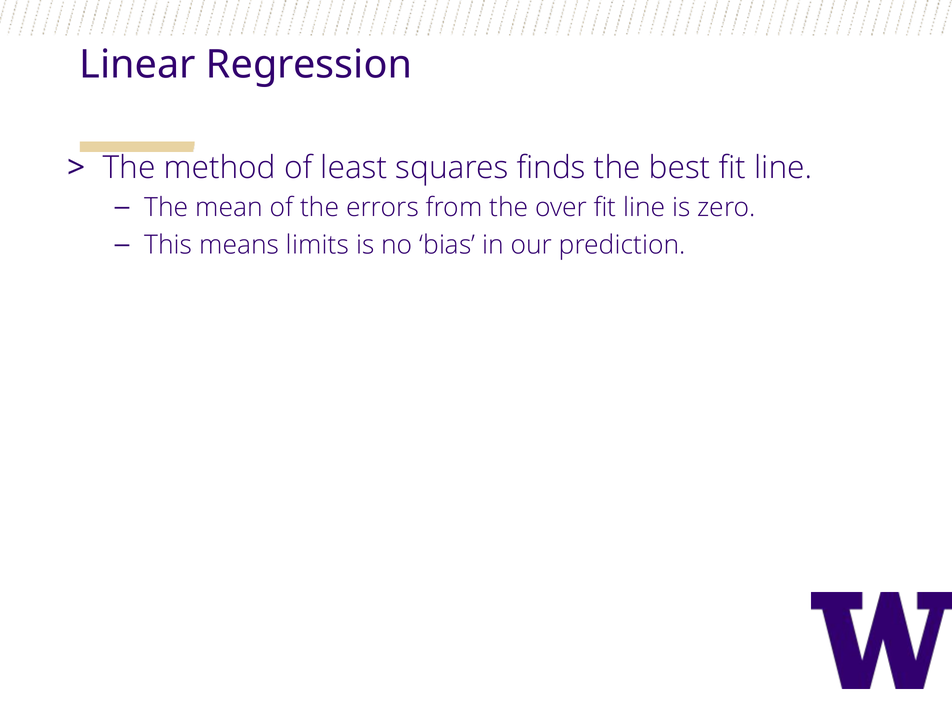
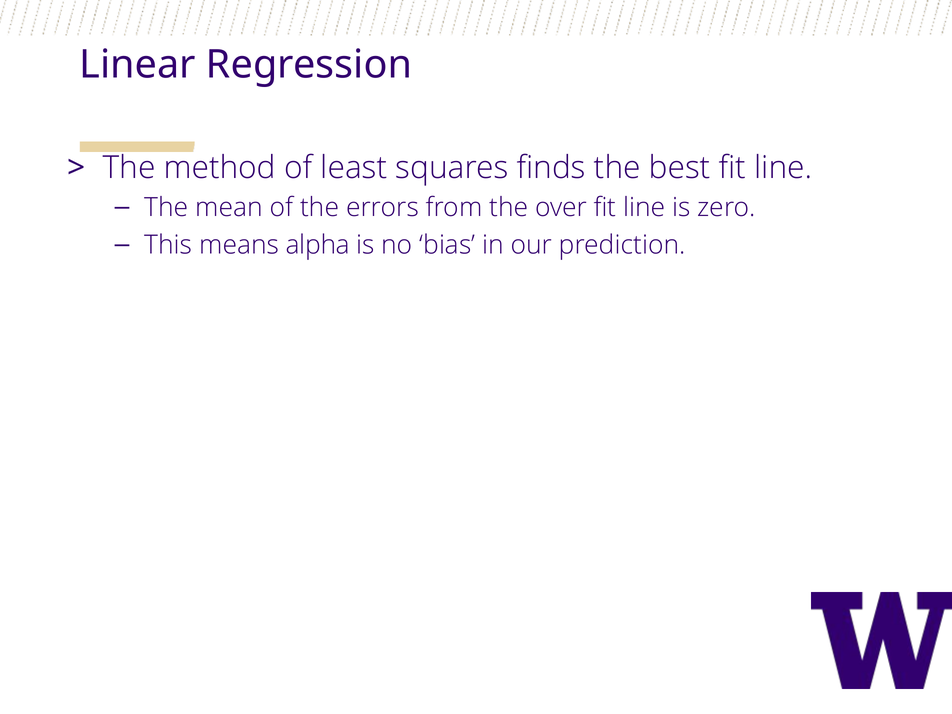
limits: limits -> alpha (318, 245)
